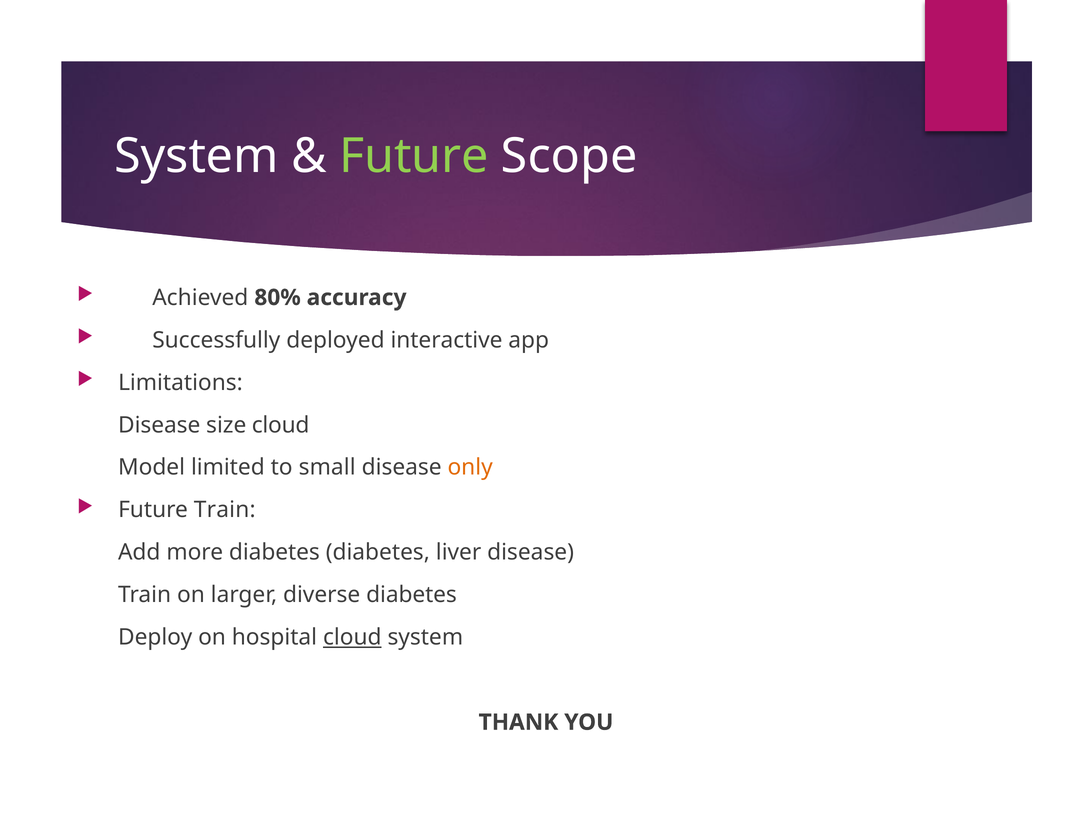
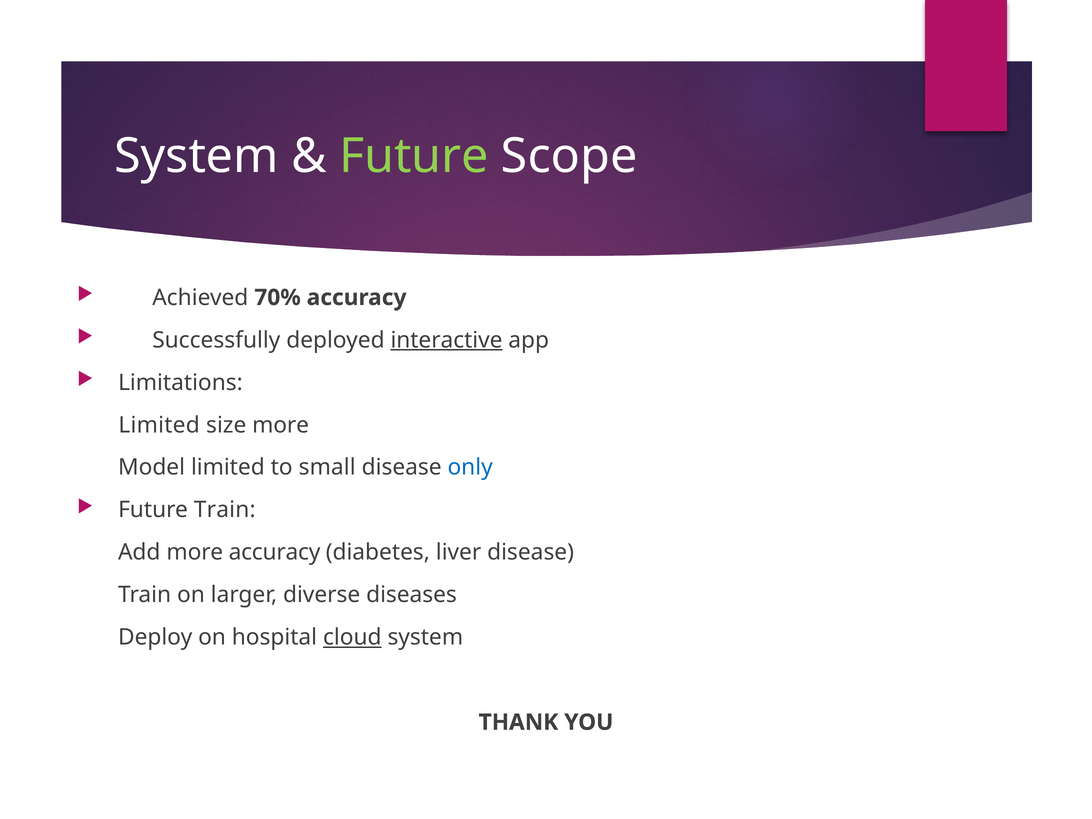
80%: 80% -> 70% (278, 298)
interactive underline: none -> present (446, 340)
Disease: Disease -> Limited (159, 425)
size cloud: cloud -> more (281, 425)
only colour: orange -> blue (470, 467)
more diabetes: diabetes -> accuracy (275, 552)
diverse diabetes: diabetes -> diseases (412, 595)
